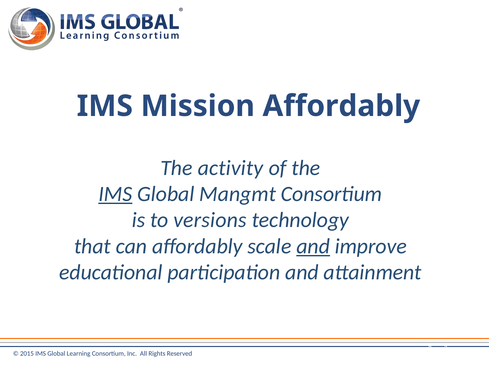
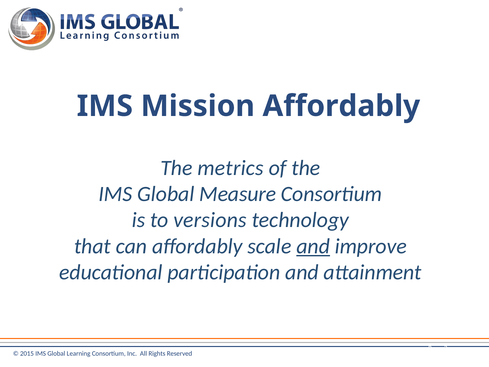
activity: activity -> metrics (231, 168)
IMS underline: present -> none (115, 194)
Mangmt: Mangmt -> Measure (238, 194)
